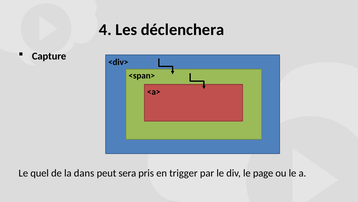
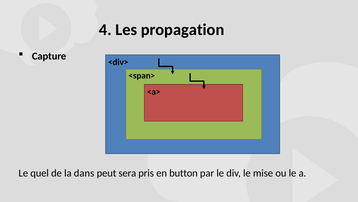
déclenchera: déclenchera -> propagation (183, 30)
trigger: trigger -> button (184, 173)
page: page -> mise (263, 173)
